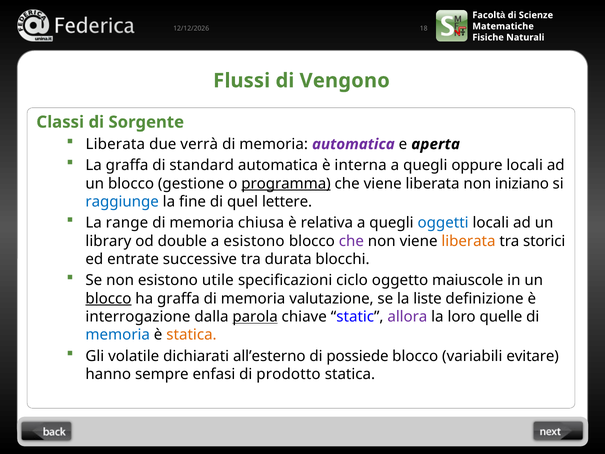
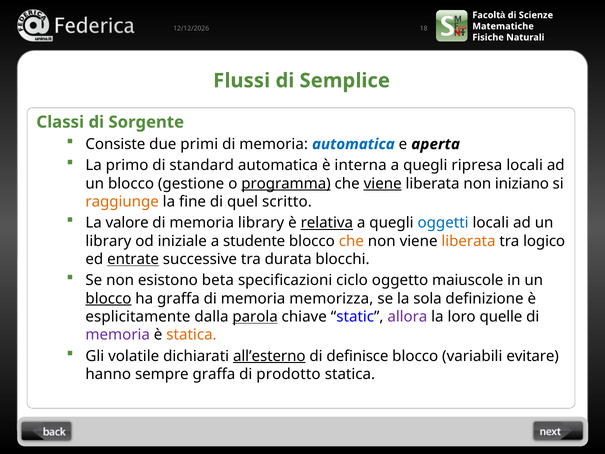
Vengono: Vengono -> Semplice (345, 81)
Liberata: Liberata -> Consiste (115, 144)
verrà: verrà -> primi (199, 144)
automatica colour: purple -> blue (353, 144)
La graffa: graffa -> primo (127, 165)
oppure: oppure -> ripresa (477, 165)
viene underline: none -> present (383, 183)
raggiunge colour: blue -> orange (122, 202)
lettere: lettere -> scritto (287, 202)
range: range -> valore (127, 223)
memoria chiusa: chiusa -> library (261, 223)
relativa underline: none -> present (327, 223)
double: double -> iniziale (182, 241)
a esistono: esistono -> studente (254, 241)
che colour: purple -> orange (351, 241)
storici: storici -> logico (544, 241)
entrate underline: none -> present (133, 259)
utile: utile -> beta (218, 280)
valutazione: valutazione -> memorizza (331, 298)
liste: liste -> sola (428, 298)
interrogazione: interrogazione -> esplicitamente (138, 317)
memoria colour: blue -> purple (118, 335)
all’esterno underline: none -> present (269, 356)
possiede: possiede -> definisce (358, 356)
sempre enfasi: enfasi -> graffa (214, 374)
